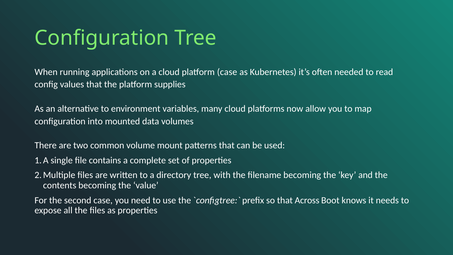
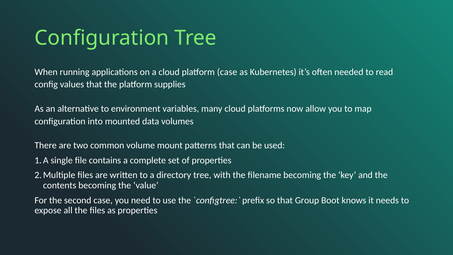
Across: Across -> Group (307, 200)
